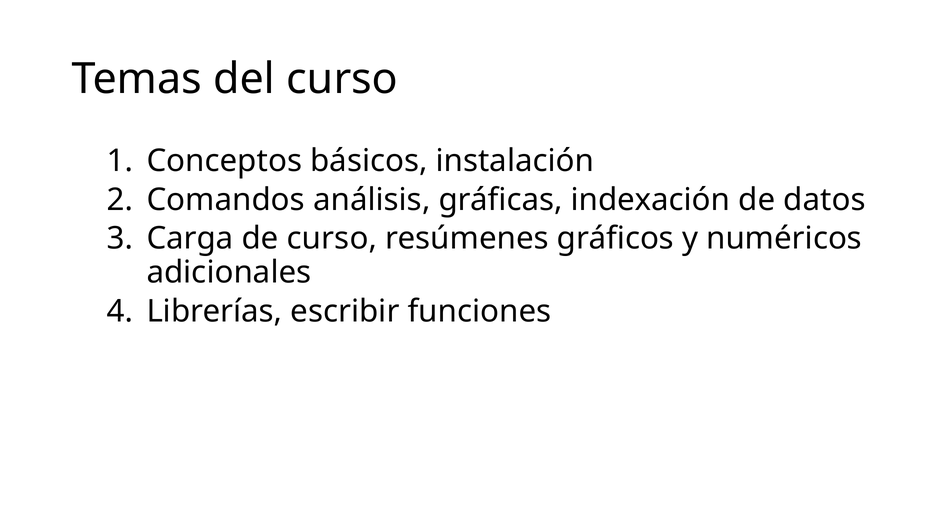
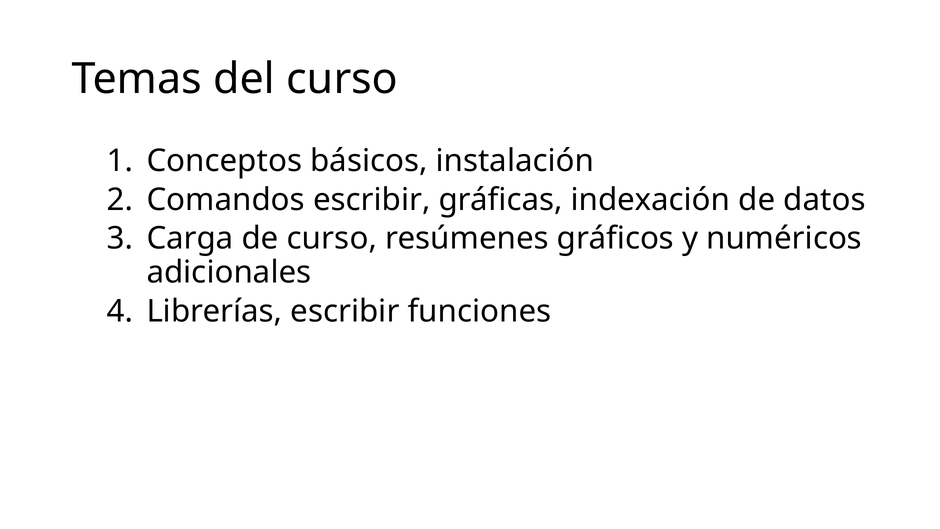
Comandos análisis: análisis -> escribir (372, 200)
